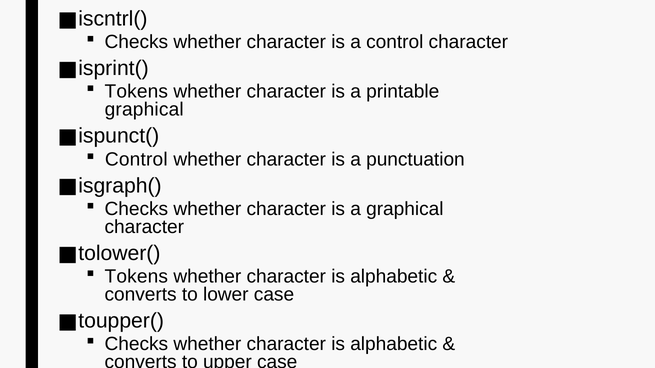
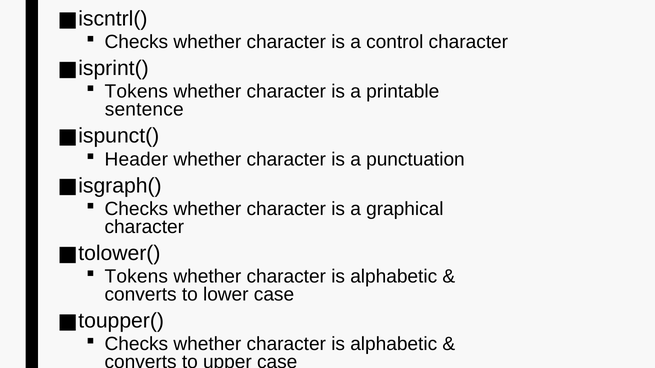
graphical: graphical -> sentence (144, 110)
Control: Control -> Header (136, 159)
